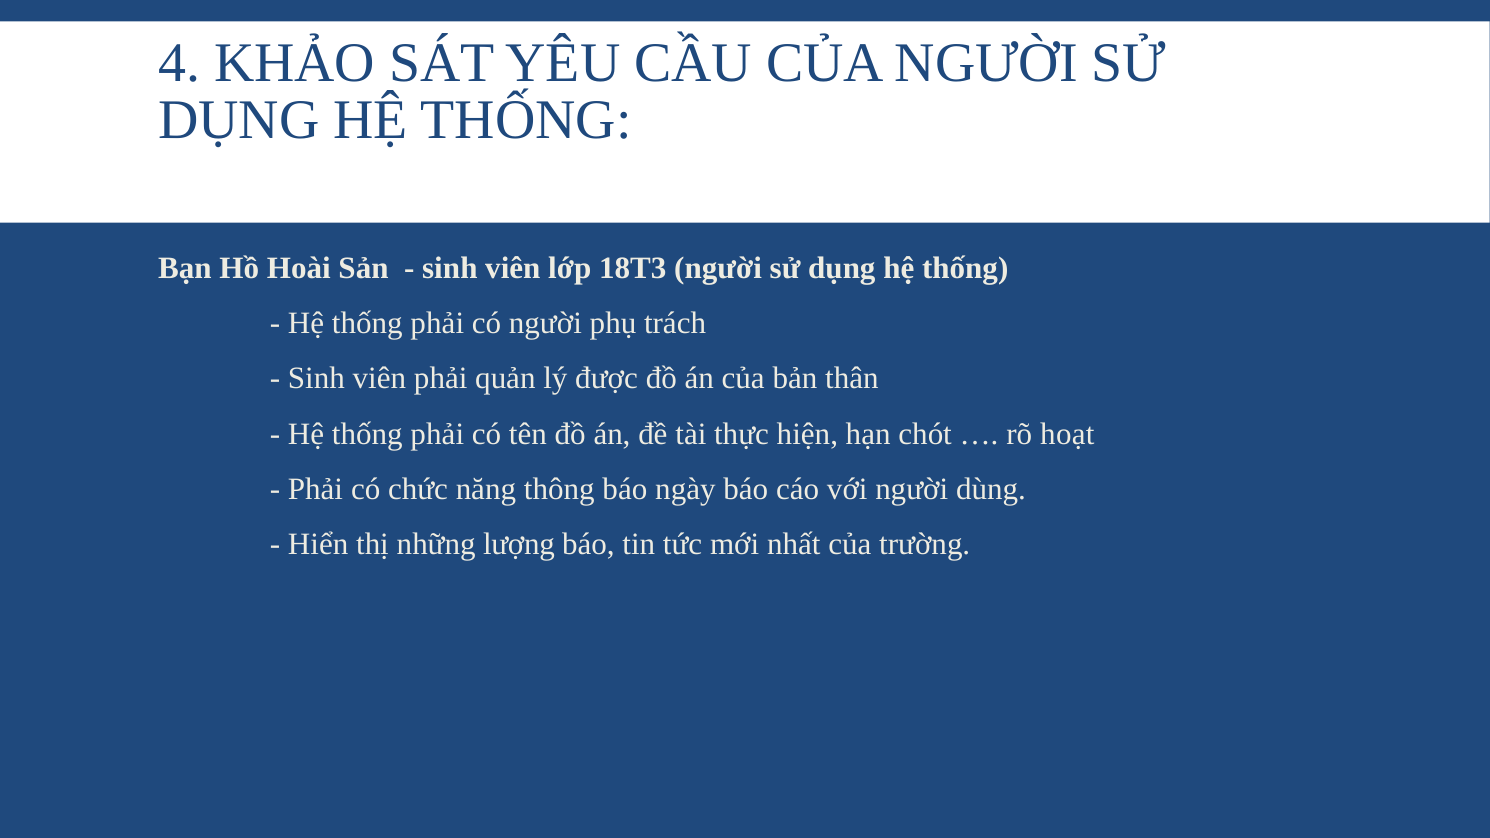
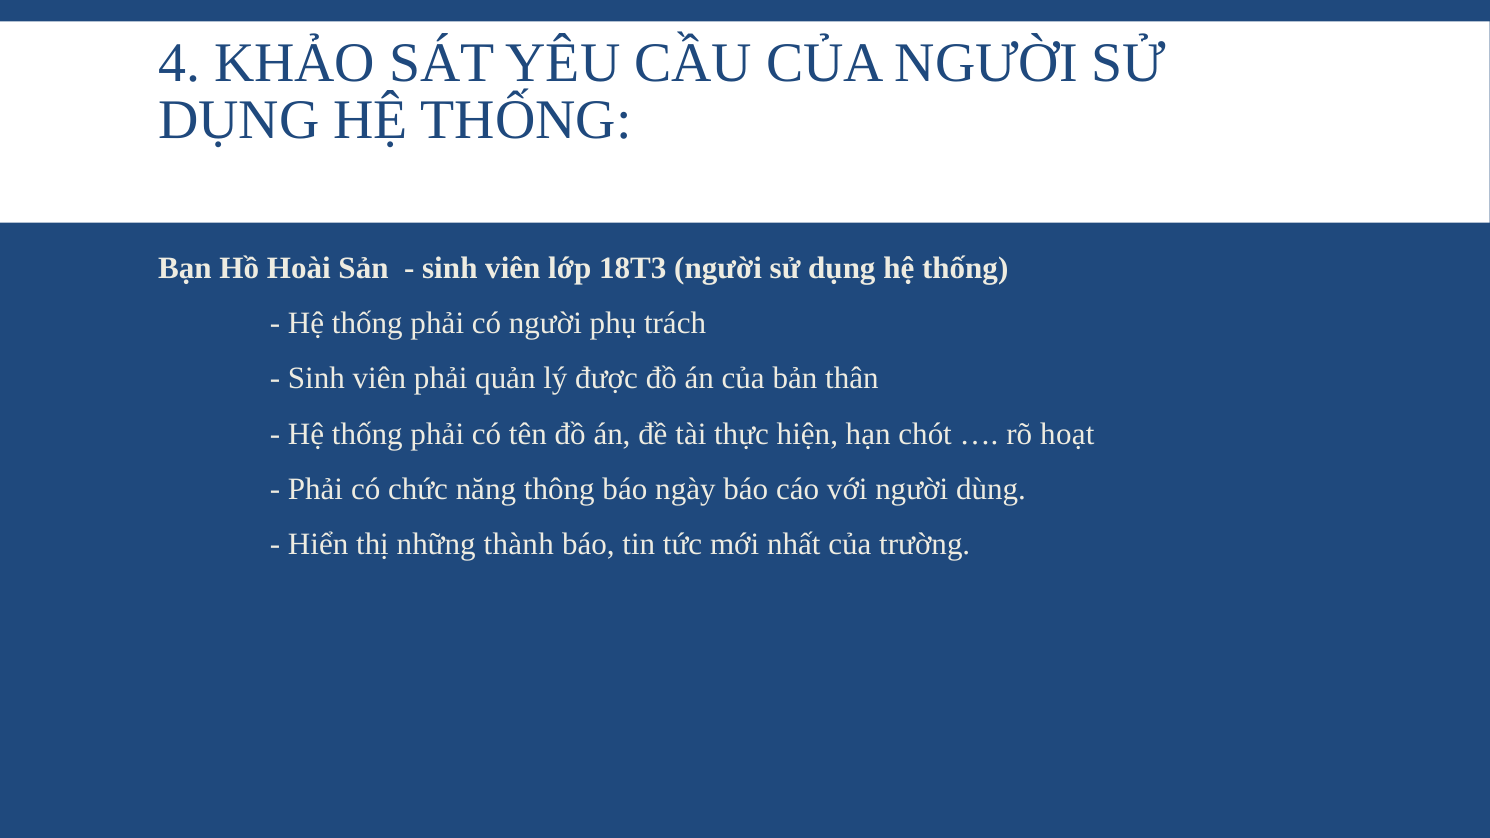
lượng: lượng -> thành (519, 545)
